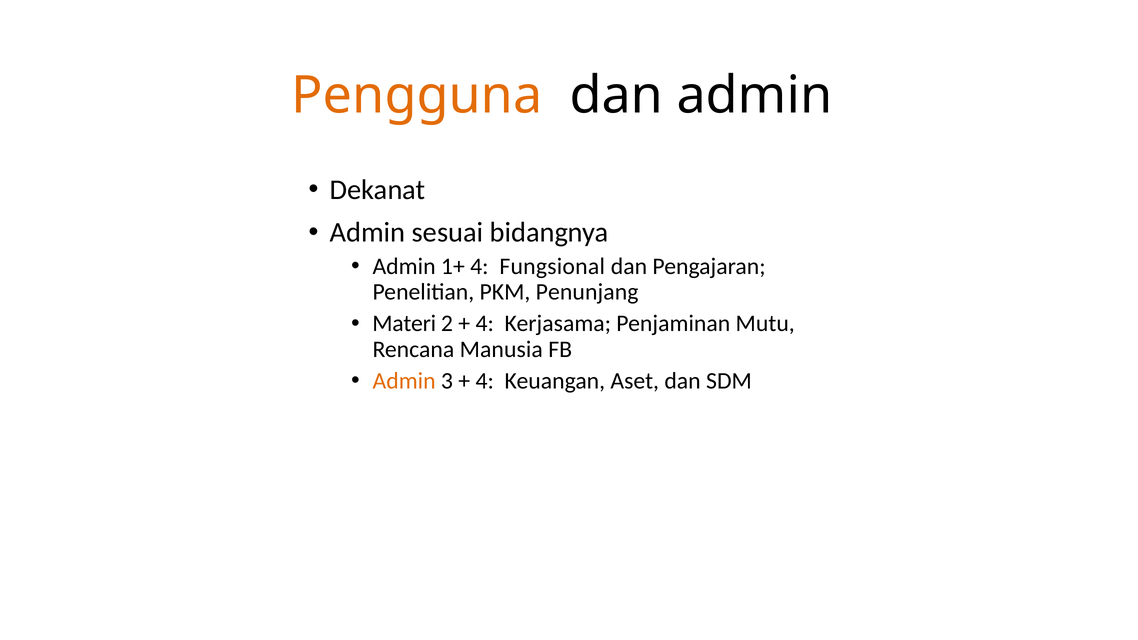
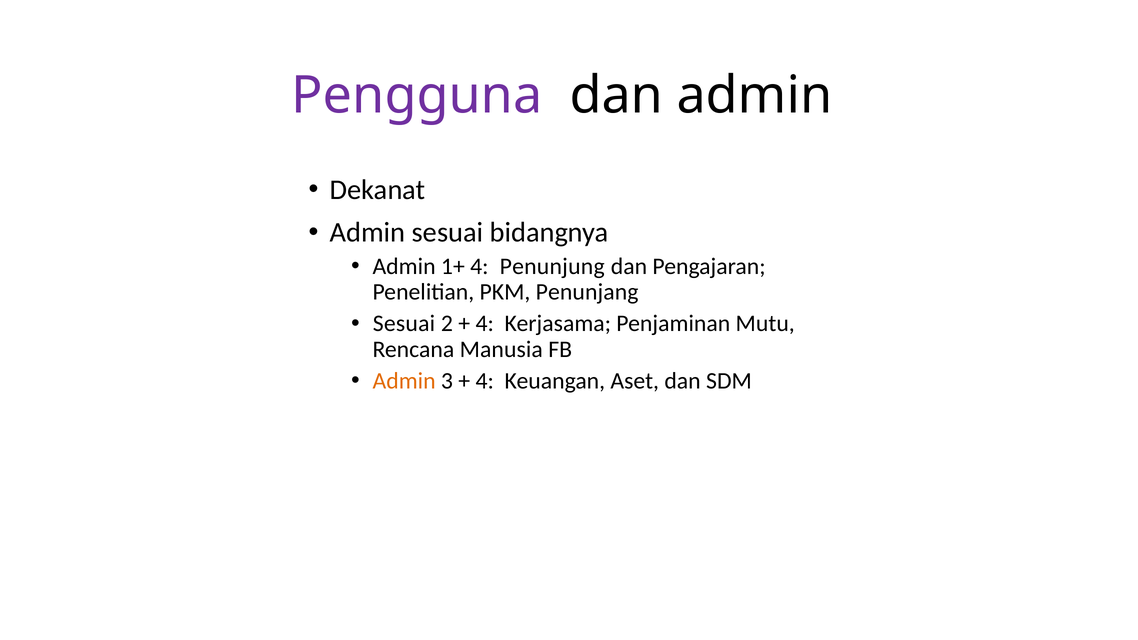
Pengguna colour: orange -> purple (417, 96)
Fungsional: Fungsional -> Penunjung (552, 267)
Materi: Materi -> Sesuai (404, 324)
